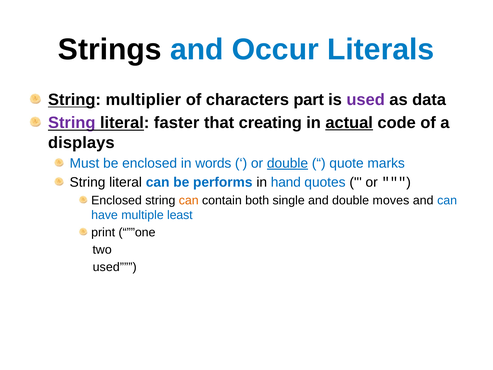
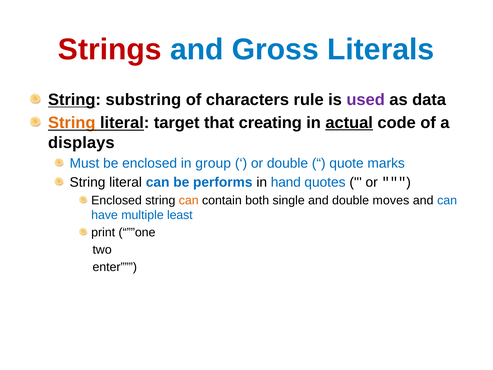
Strings colour: black -> red (110, 49)
Occur: Occur -> Gross (275, 49)
multiplier: multiplier -> substring (143, 100)
part: part -> rule (309, 100)
String colour: purple -> orange (72, 123)
faster: faster -> target (177, 123)
words: words -> group (213, 163)
double underline: present -> none (288, 163)
used: used -> enter (115, 267)
